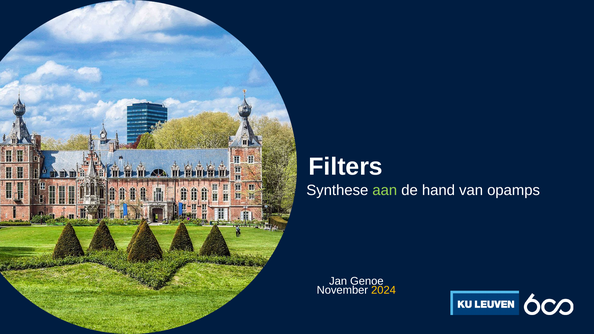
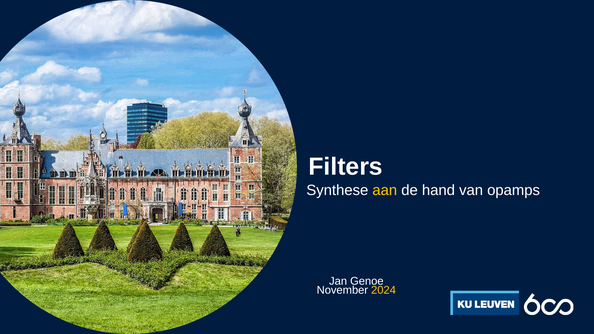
aan colour: light green -> yellow (385, 190)
